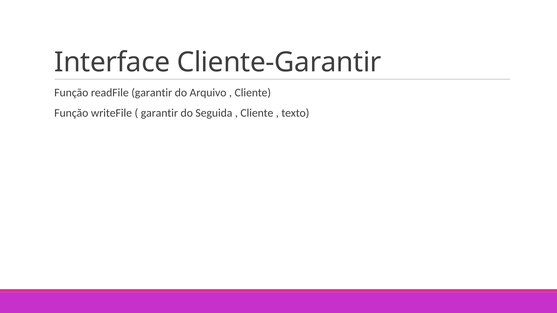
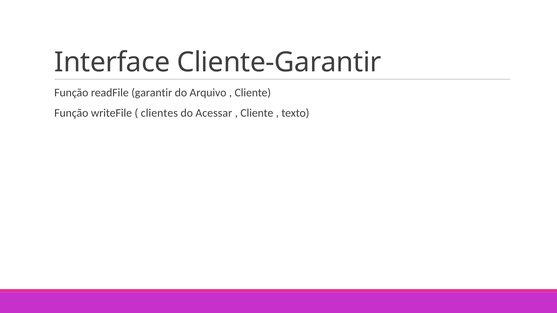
garantir: garantir -> clientes (159, 113)
Seguida: Seguida -> Acessar (214, 113)
